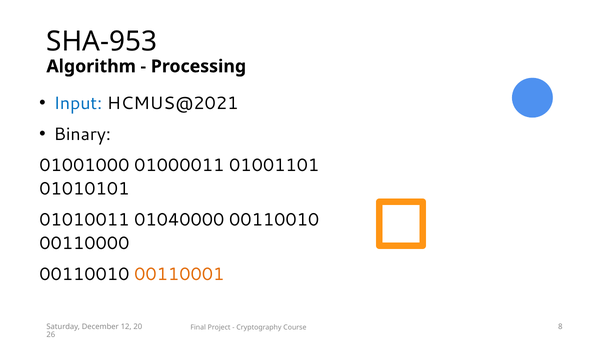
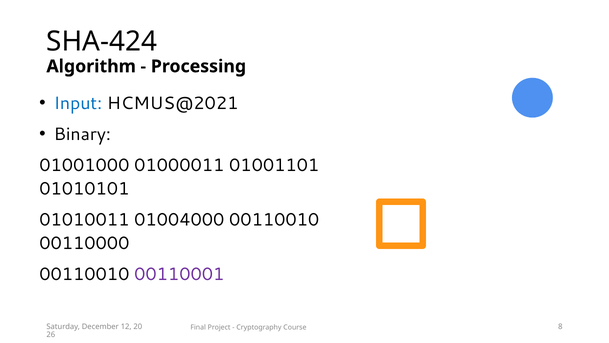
SHA-953: SHA-953 -> SHA-424 (102, 42)
01040000: 01040000 -> 01004000 (179, 220)
00110001 colour: orange -> purple (179, 274)
